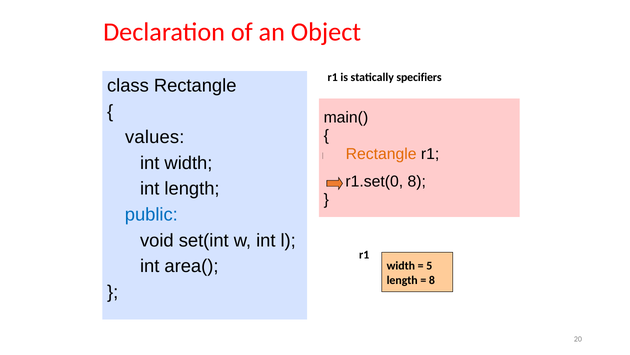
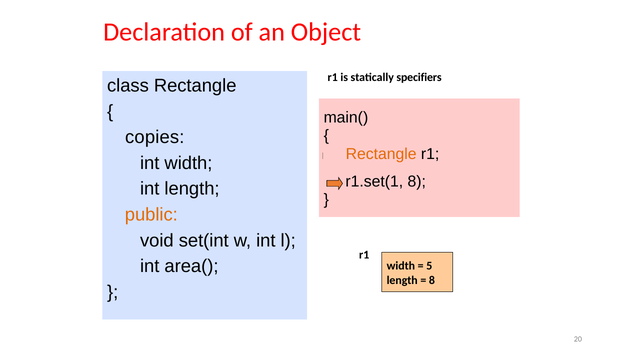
values: values -> copies (155, 137)
r1.set(0: r1.set(0 -> r1.set(1 (374, 181)
public colour: blue -> orange (151, 214)
